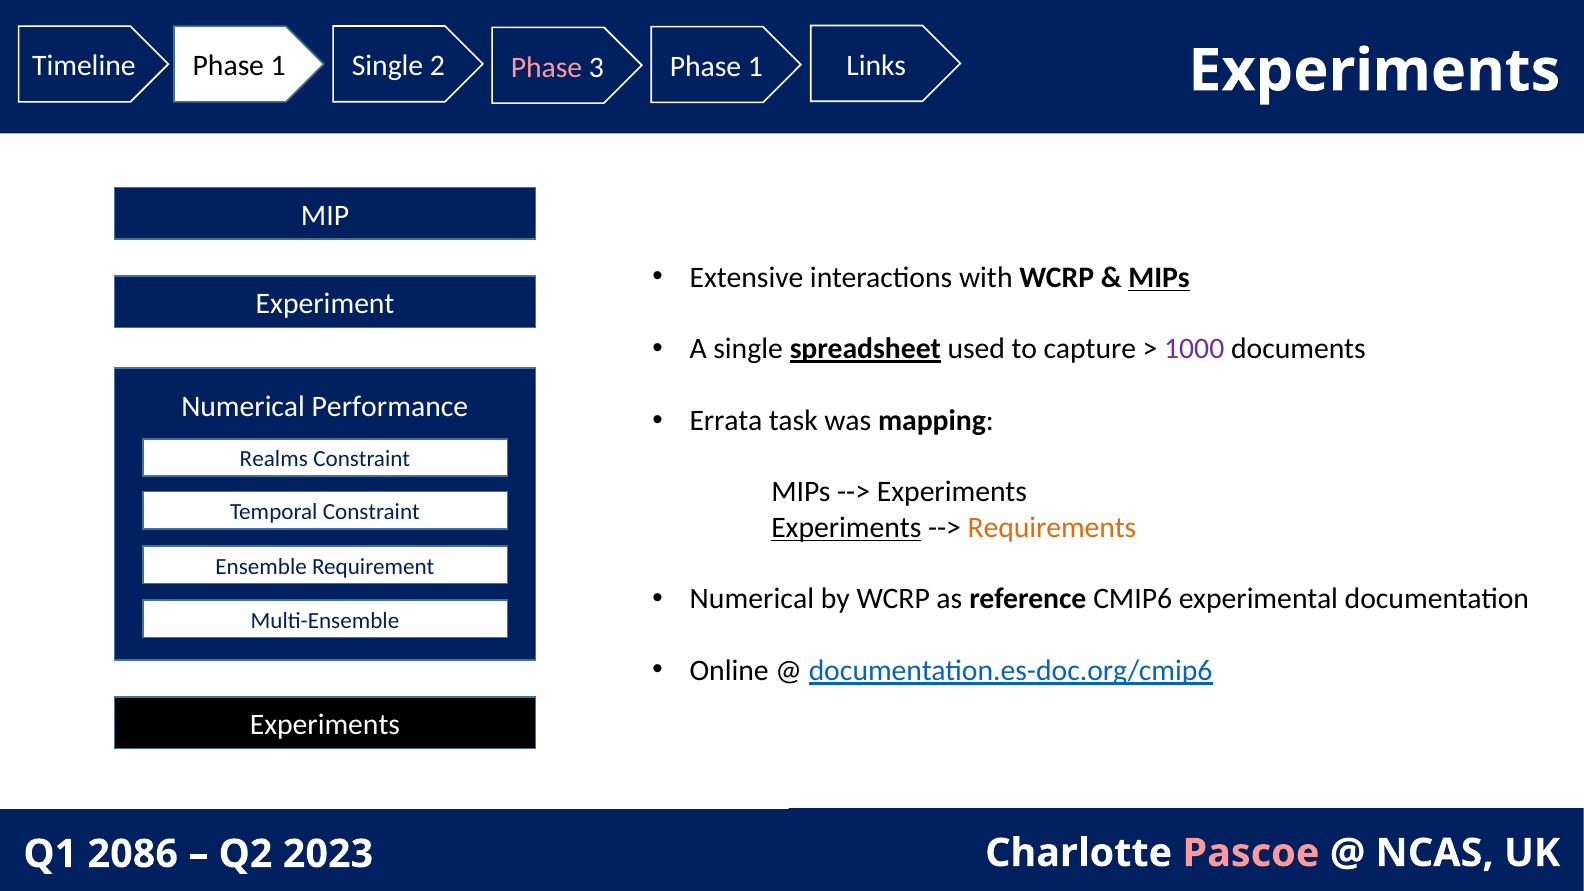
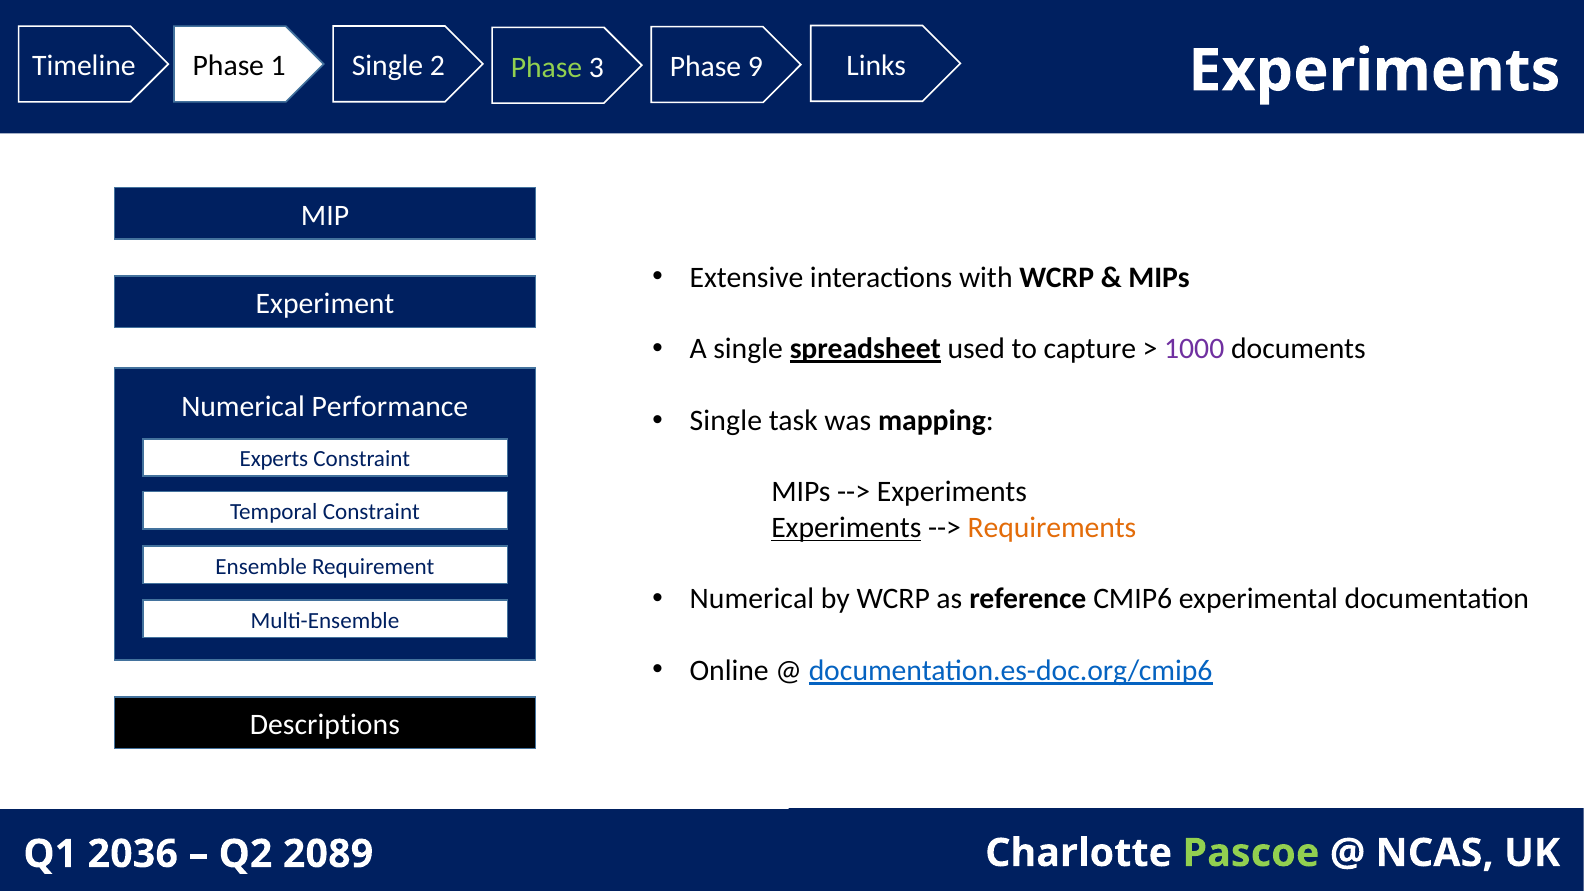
Phase colour: pink -> light green (547, 67)
3 Phase 1: 1 -> 9 (755, 67)
MIPs underline: present -> none (1159, 278)
Errata: Errata -> Single (726, 421)
Realms: Realms -> Experts (274, 459)
Experiments: Experiments -> Descriptions (325, 725)
Pascoe colour: pink -> light green (1251, 853)
2086: 2086 -> 2036 (133, 854)
2023: 2023 -> 2089 (328, 854)
